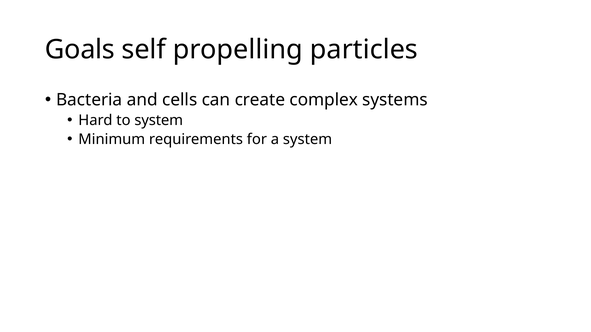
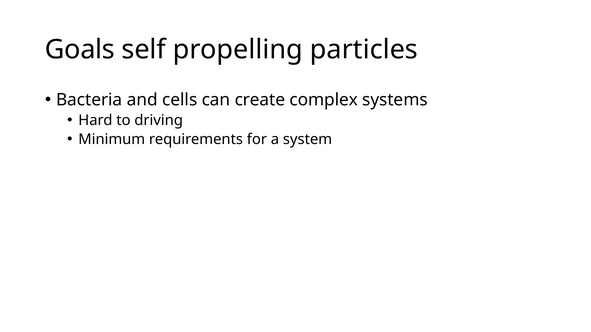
to system: system -> driving (159, 120)
